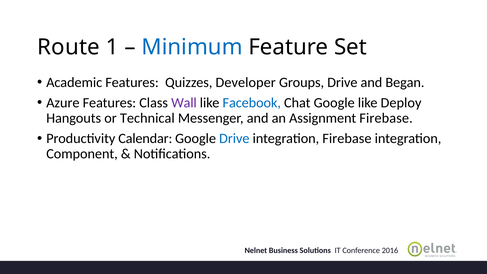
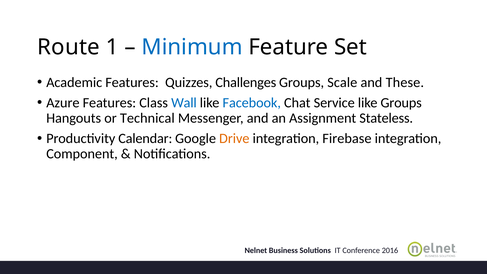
Developer: Developer -> Challenges (246, 82)
Groups Drive: Drive -> Scale (342, 82)
Began: Began -> These (405, 82)
Wall colour: purple -> blue (184, 103)
Chat Google: Google -> Service (334, 103)
like Deploy: Deploy -> Groups (401, 103)
Assignment Firebase: Firebase -> Stateless (386, 118)
Drive colour: blue -> orange (234, 139)
